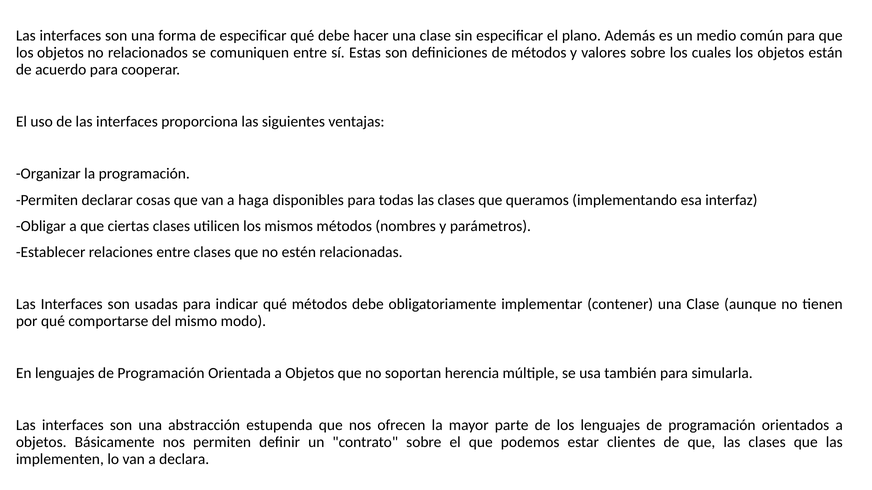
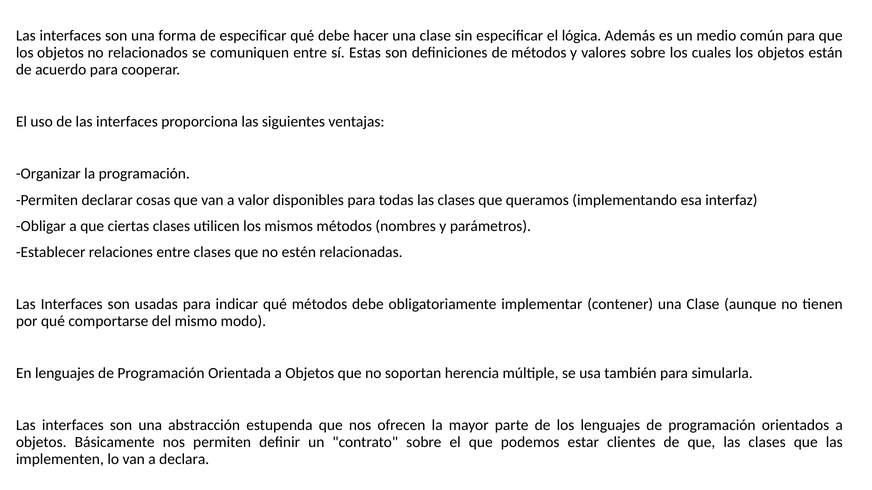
plano: plano -> lógica (581, 36)
haga: haga -> valor (254, 200)
